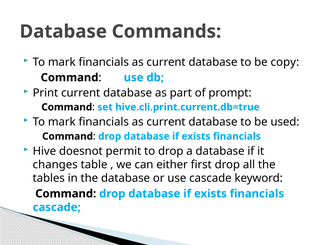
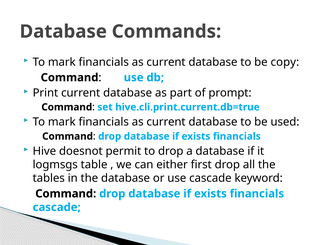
changes: changes -> logmsgs (55, 165)
